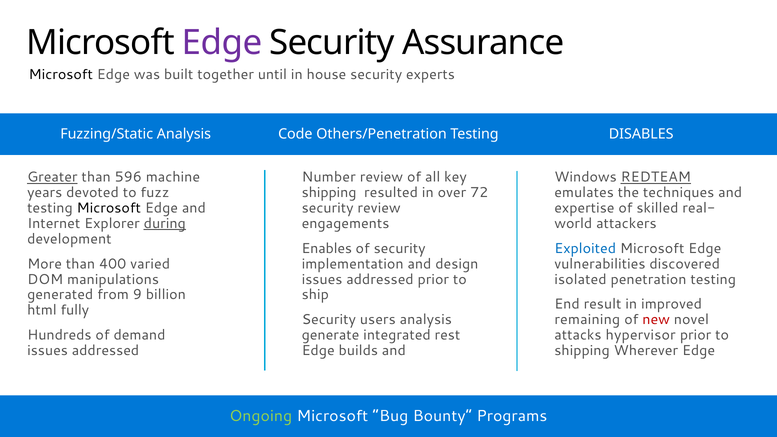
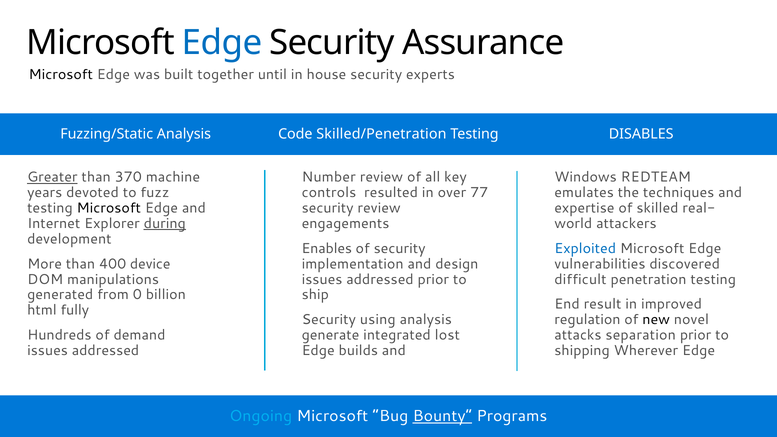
Edge colour: purple -> blue (222, 43)
Others/Penetration: Others/Penetration -> Skilled/Penetration (381, 134)
596: 596 -> 370 (128, 177)
REDTEAM underline: present -> none (656, 177)
shipping: shipping -> controls (329, 193)
72: 72 -> 77 (479, 193)
varied: varied -> device (150, 264)
isolated: isolated -> difficult (580, 279)
9: 9 -> 0 (137, 295)
users: users -> using (378, 320)
remaining: remaining -> regulation (587, 320)
new colour: red -> black (656, 320)
rest: rest -> lost (447, 335)
hypervisor: hypervisor -> separation (641, 335)
Ongoing colour: light green -> light blue (261, 416)
Bounty underline: none -> present (442, 416)
